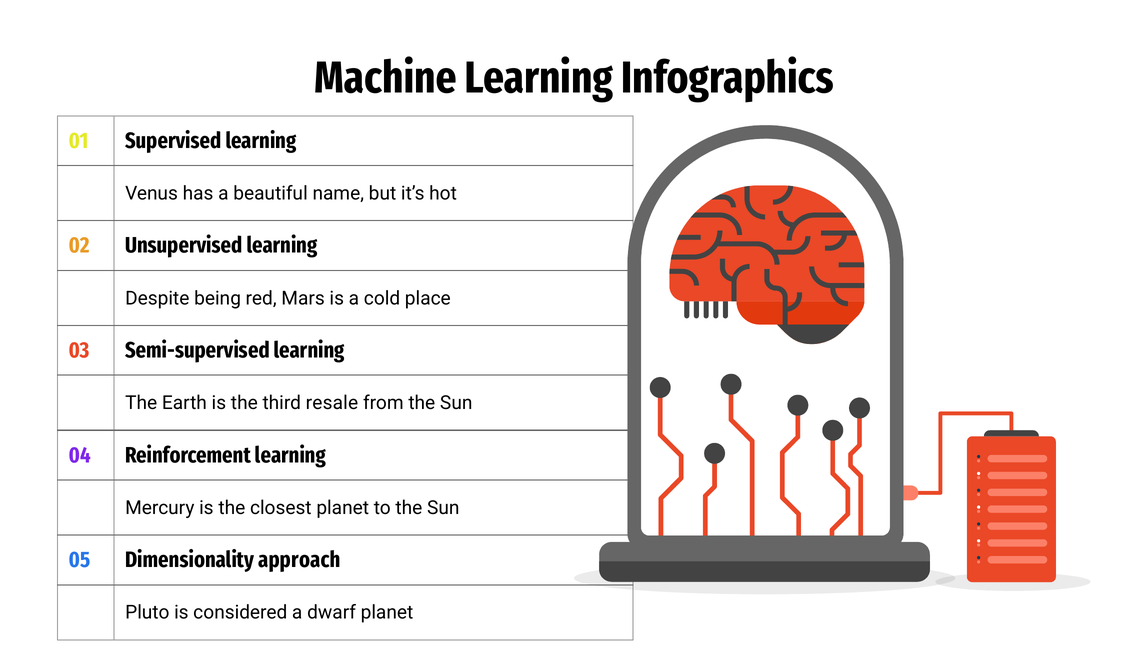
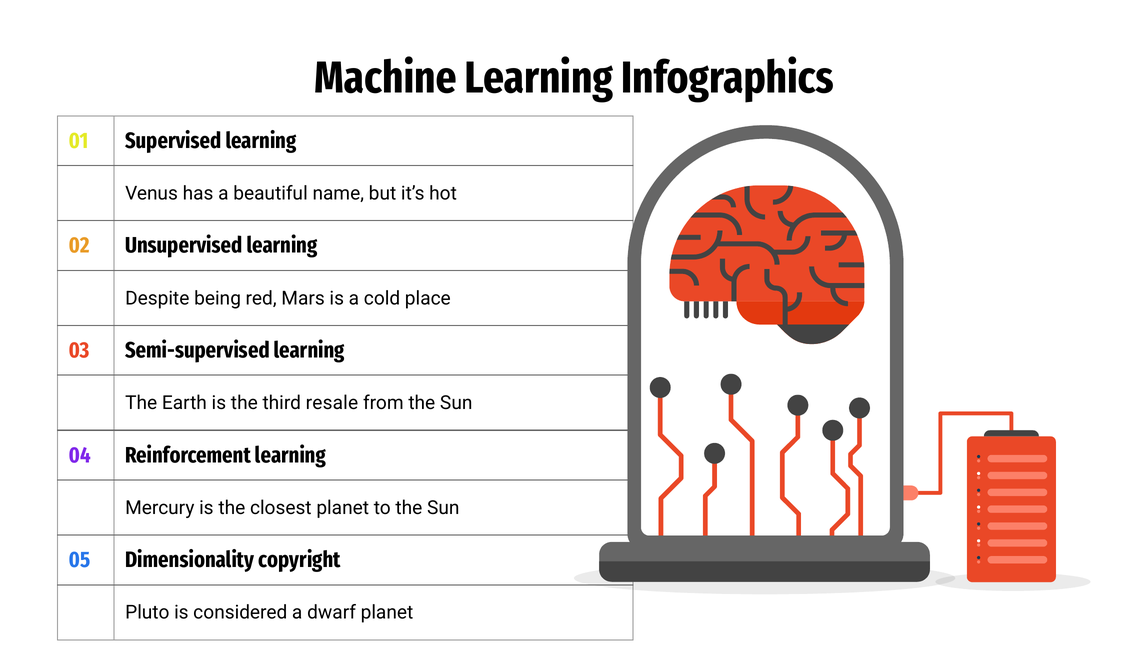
approach: approach -> copyright (299, 560)
